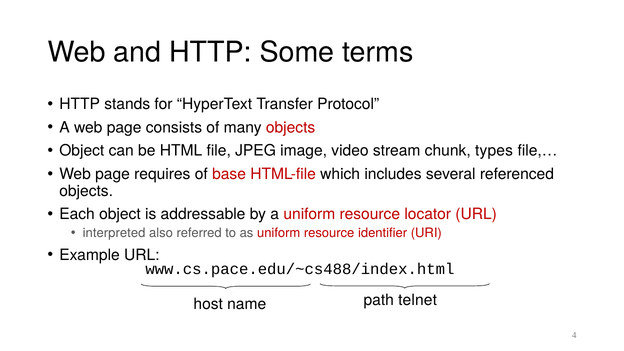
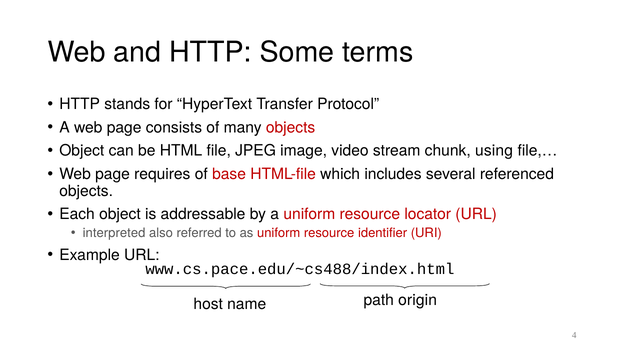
types: types -> using (494, 151)
telnet: telnet -> origin (418, 300)
